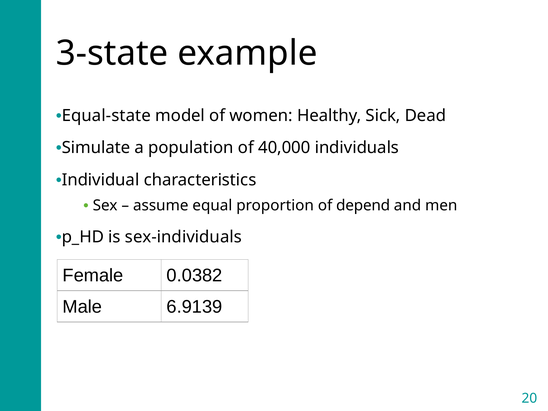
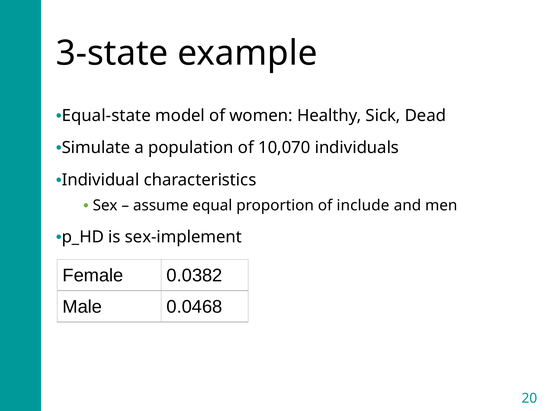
40,000: 40,000 -> 10,070 (284, 148)
depend: depend -> include (363, 206)
sex-individuals: sex-individuals -> sex-implement (183, 237)
6.9139: 6.9139 -> 0.0468 (195, 307)
